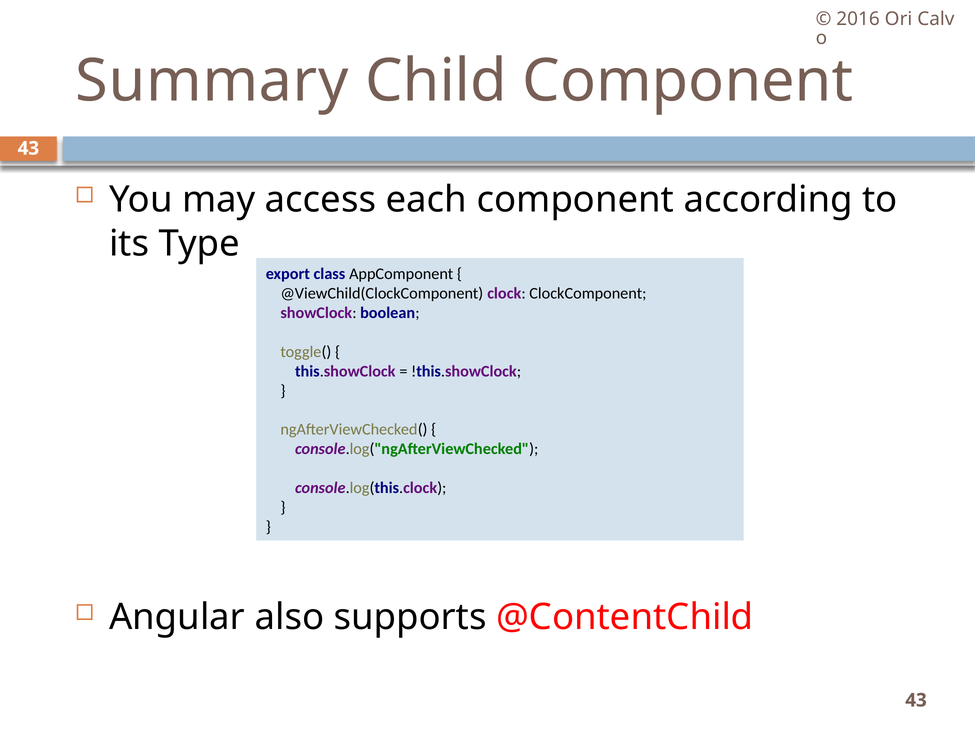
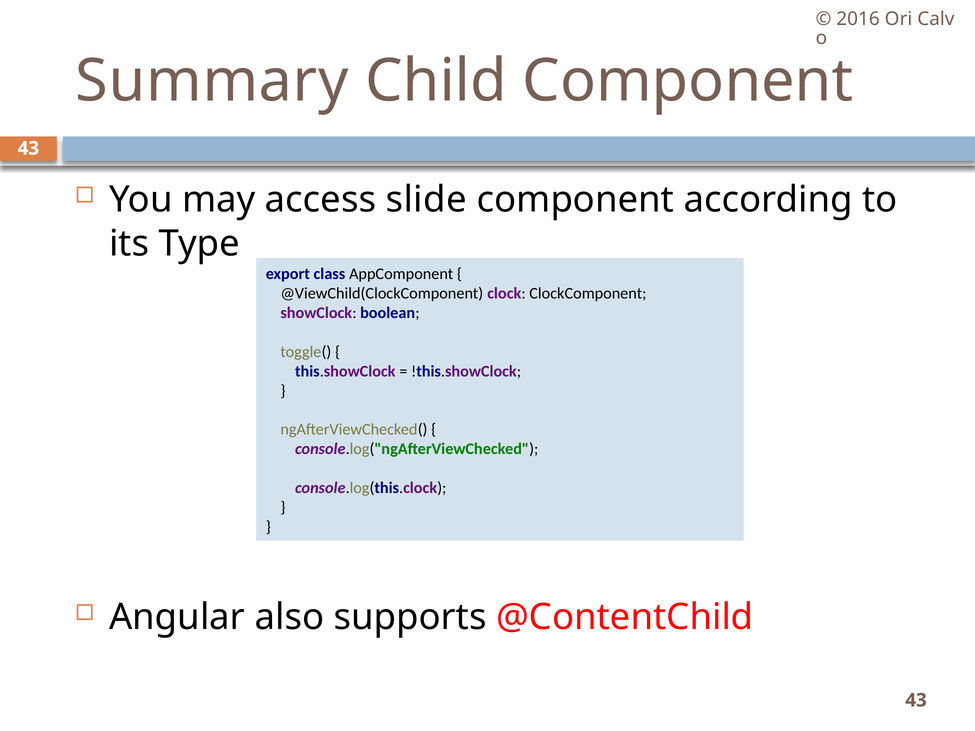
each: each -> slide (426, 200)
